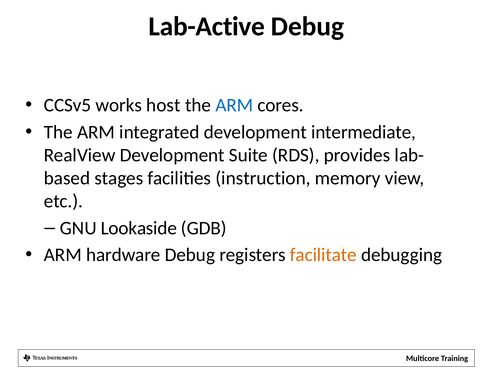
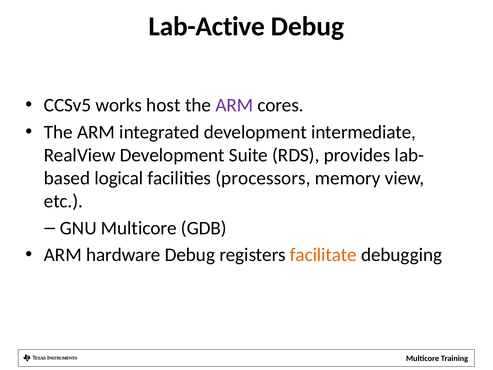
ARM colour: blue -> purple (234, 105)
stages: stages -> logical (119, 178)
instruction: instruction -> processors (263, 178)
GNU Lookaside: Lookaside -> Multicore (139, 228)
